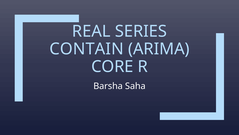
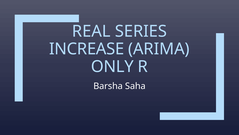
CONTAIN: CONTAIN -> INCREASE (87, 49)
CORE: CORE -> ONLY (112, 66)
